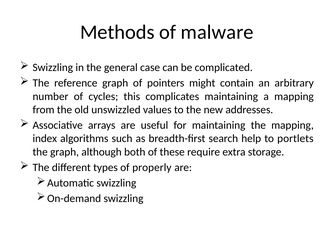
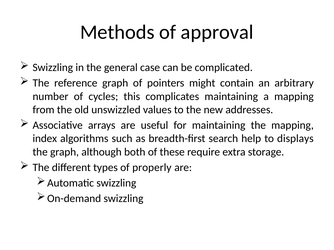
malware: malware -> approval (217, 32)
portlets: portlets -> displays (295, 139)
